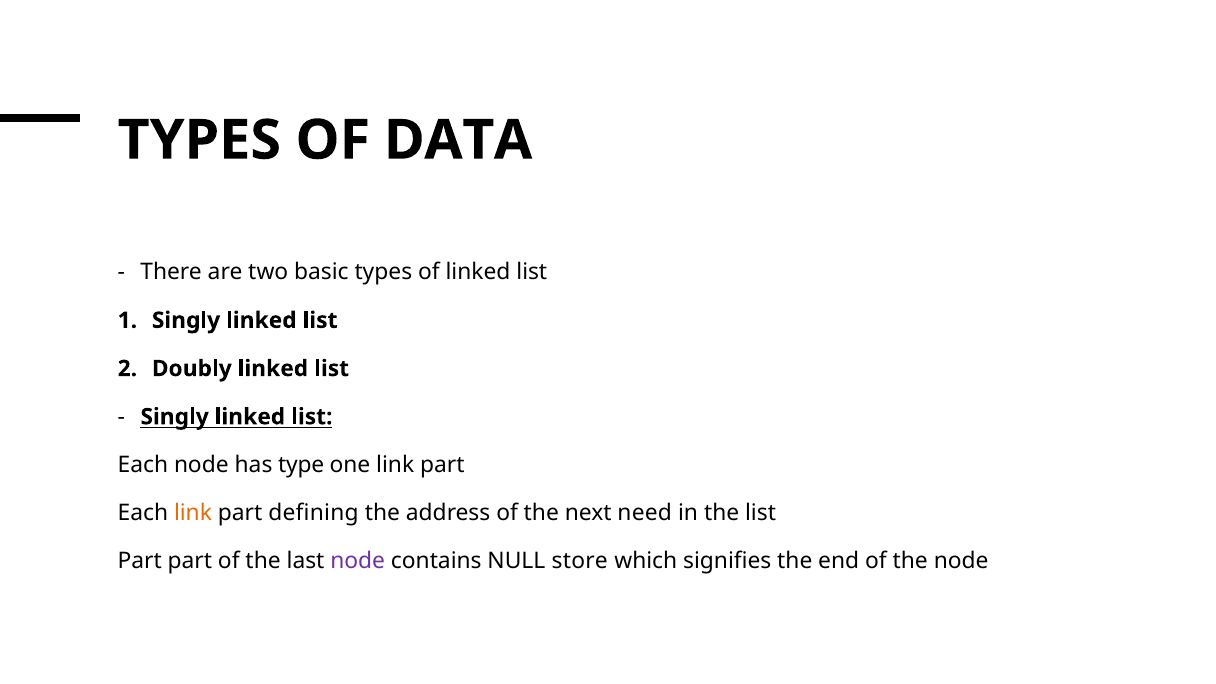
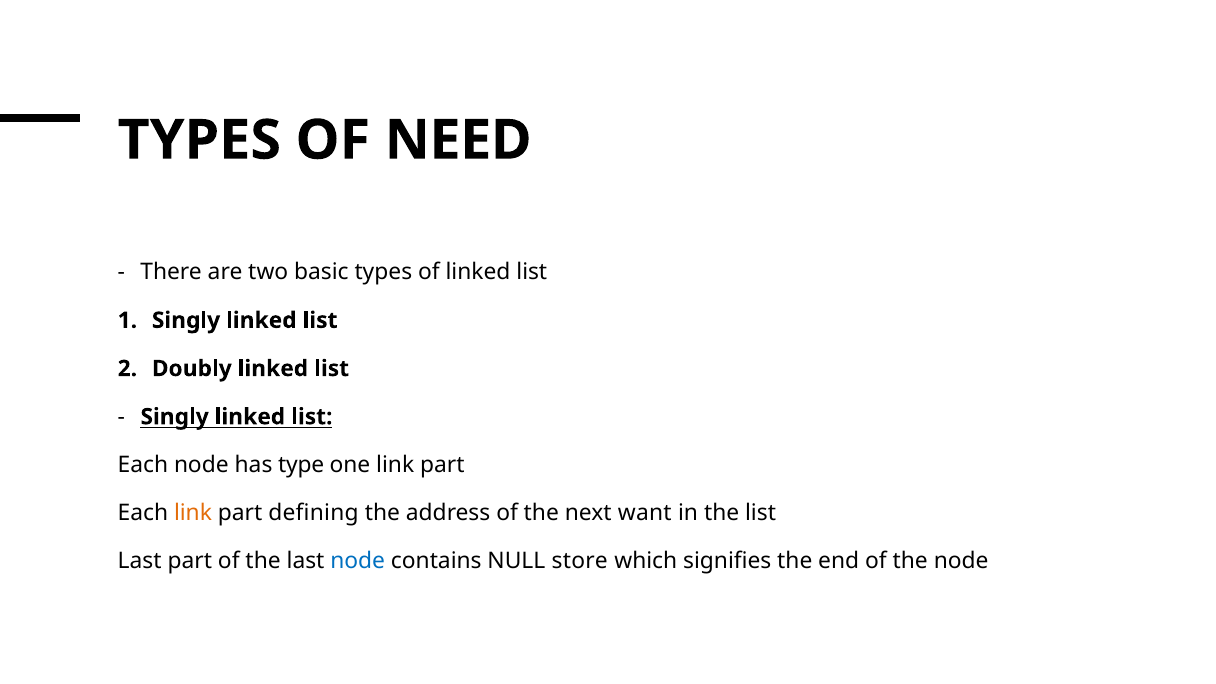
DATA: DATA -> NEED (458, 140)
need: need -> want (645, 513)
Part: Part -> Last (140, 561)
node colour: purple -> blue (358, 561)
